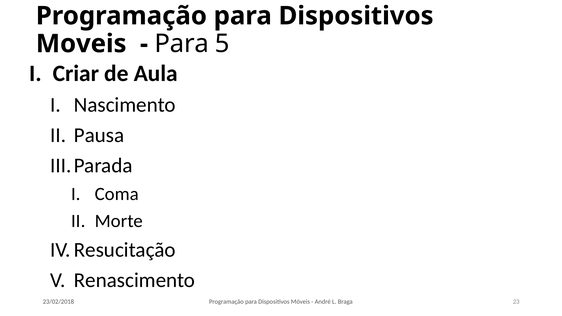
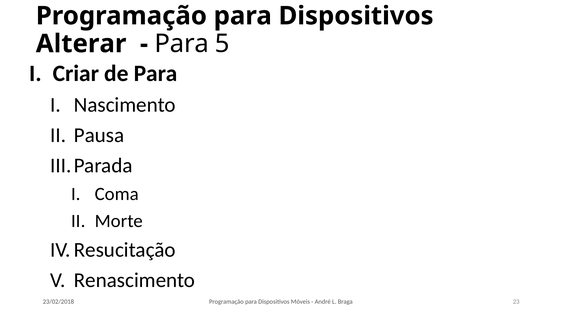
Moveis: Moveis -> Alterar (81, 44)
de Aula: Aula -> Para (156, 74)
